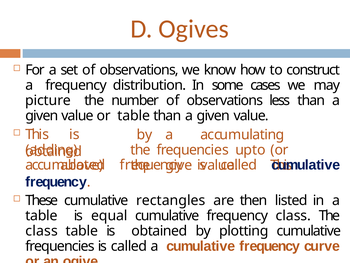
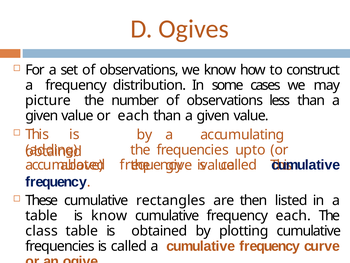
or table: table -> each (134, 115)
is equal: equal -> know (109, 215)
frequency class: class -> each (293, 215)
